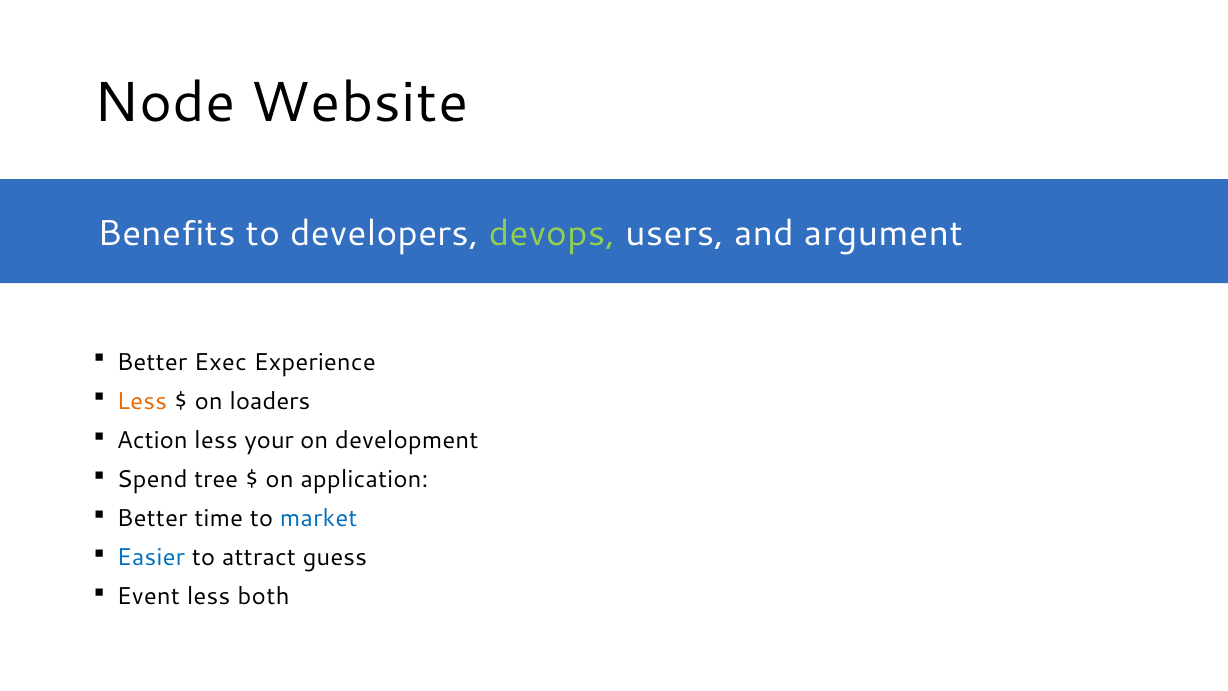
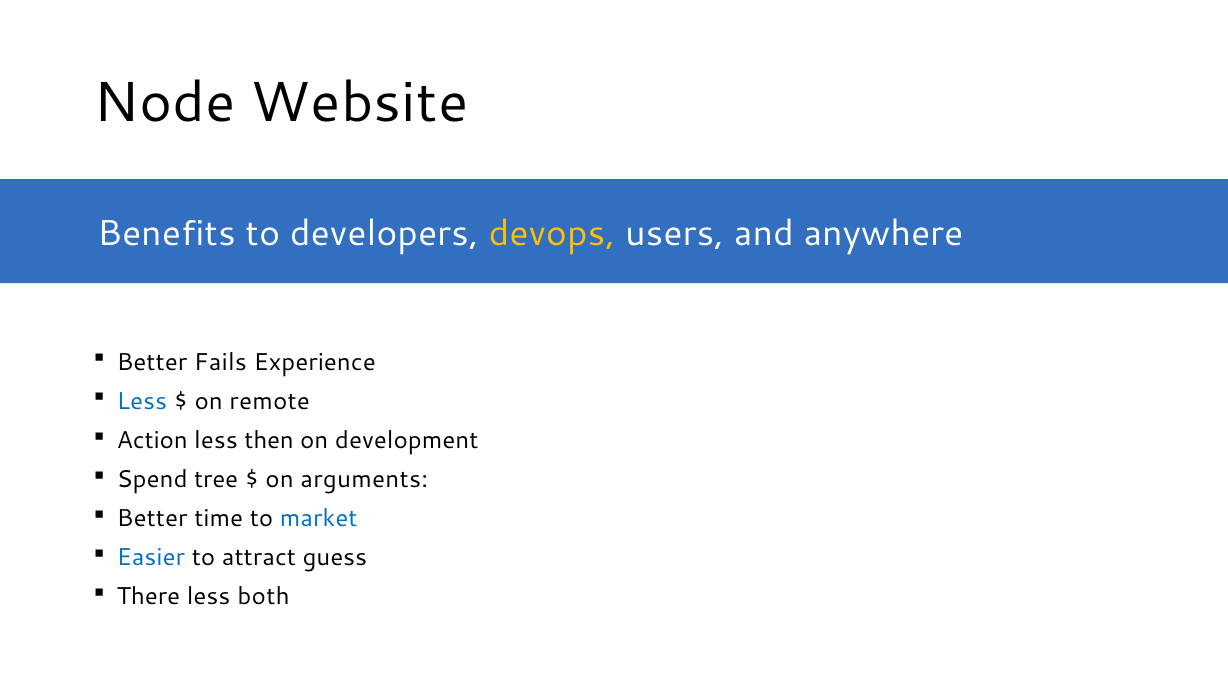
devops colour: light green -> yellow (552, 233)
argument: argument -> anywhere (883, 233)
Exec: Exec -> Fails (220, 362)
Less colour: orange -> blue (142, 401)
loaders: loaders -> remote (270, 401)
your: your -> then (269, 440)
application: application -> arguments (364, 479)
Event: Event -> There (148, 597)
